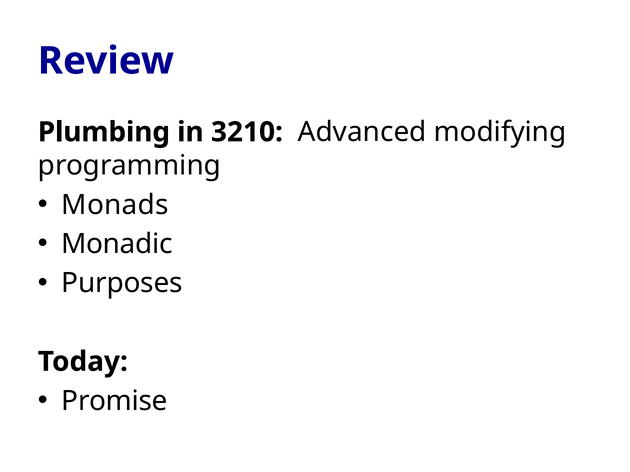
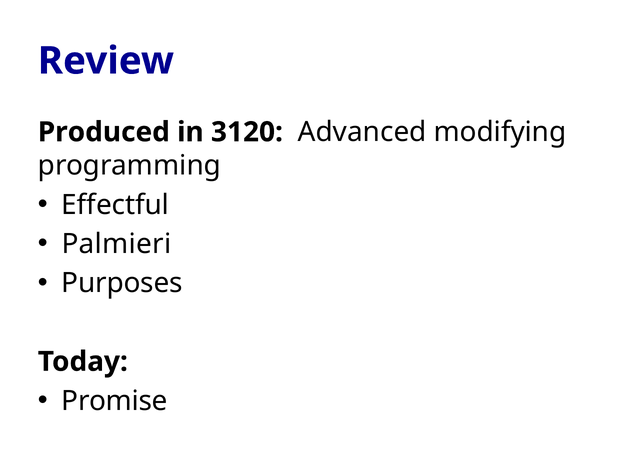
Plumbing: Plumbing -> Produced (104, 132)
3210: 3210 -> 3120 (247, 132)
Monads: Monads -> Effectful (115, 205)
Monadic: Monadic -> Palmieri (117, 244)
